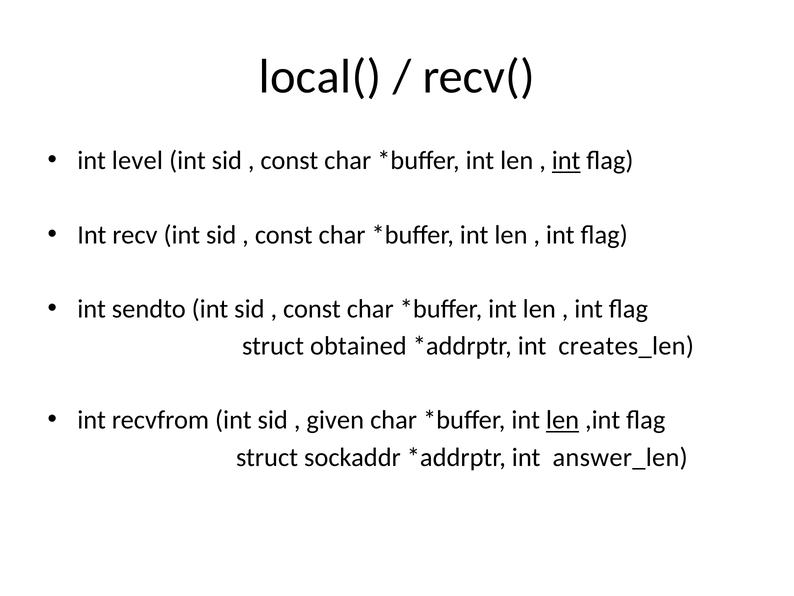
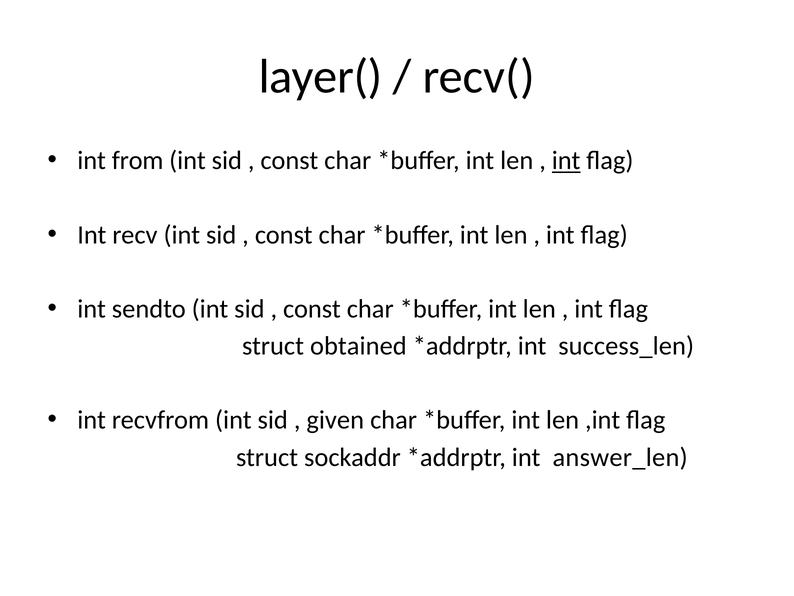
local(: local( -> layer( (320, 77)
level: level -> from (138, 161)
creates_len: creates_len -> success_len (626, 346)
len underline: present -> none (563, 420)
